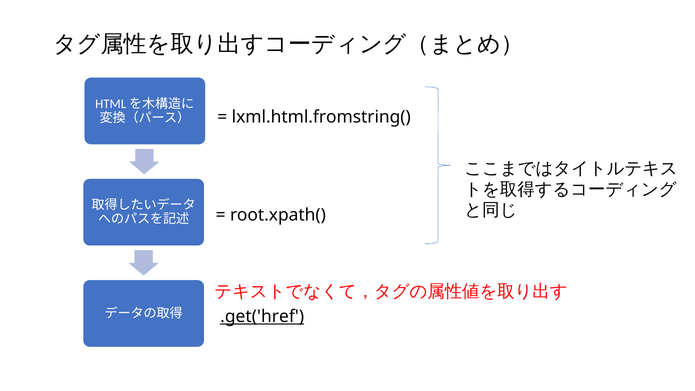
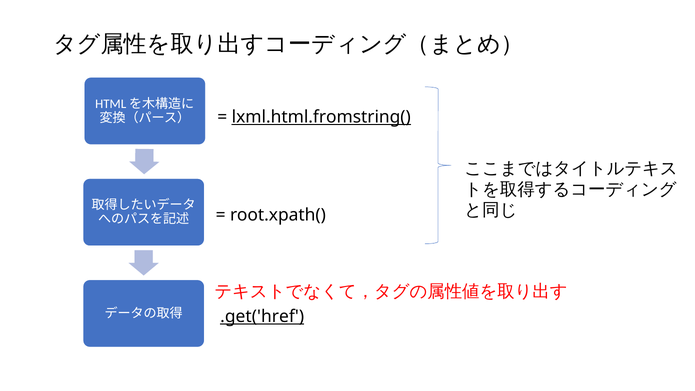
lxml.html.fromstring( underline: none -> present (321, 117)
